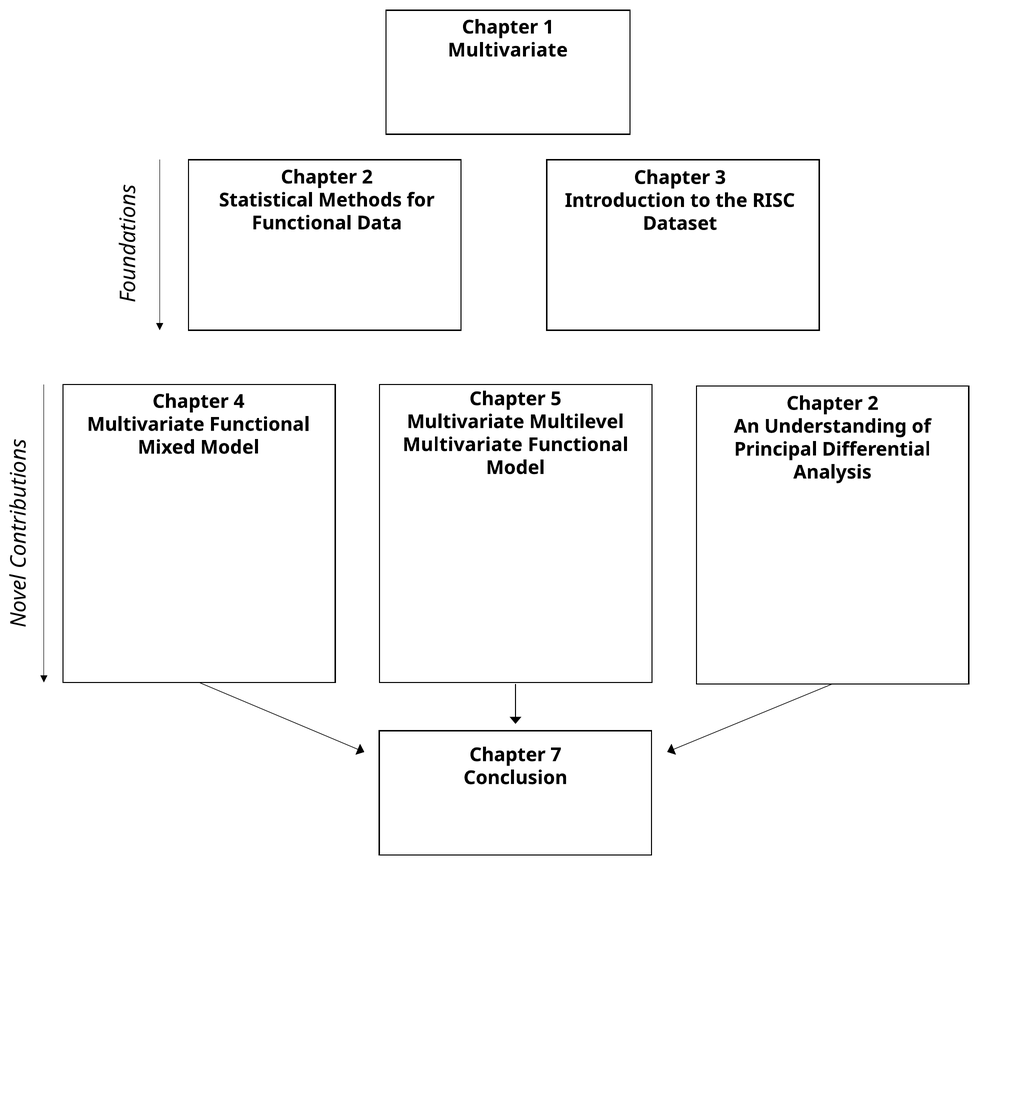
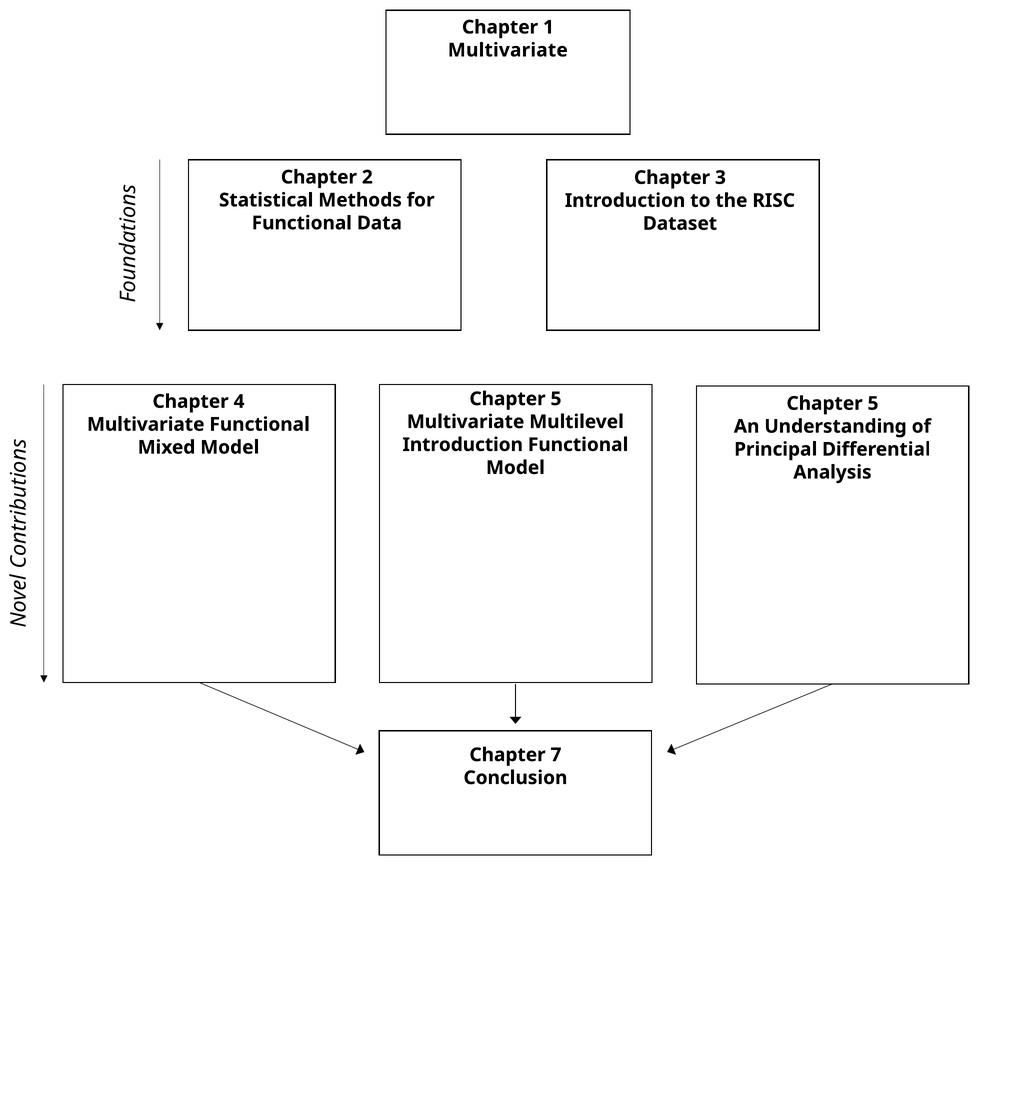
2: 2 -> 5 (873, 403)
Multivariate: Multivariate -> Introduction (463, 445)
